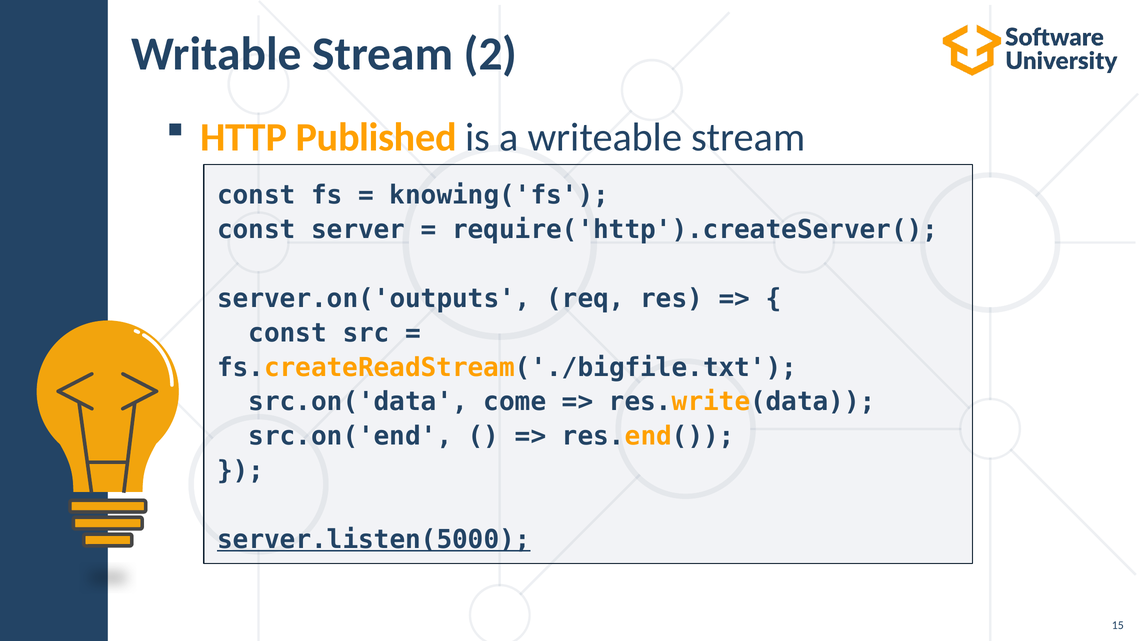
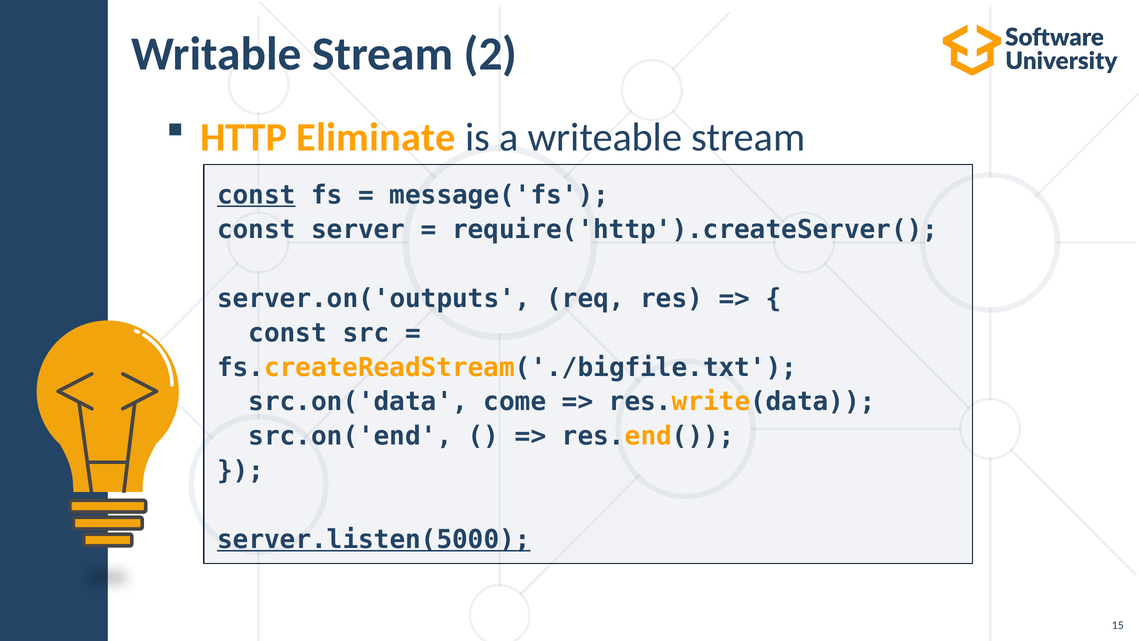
Published: Published -> Eliminate (376, 137)
const underline: none -> present (256, 195)
knowing('fs: knowing('fs -> message('fs (499, 195)
